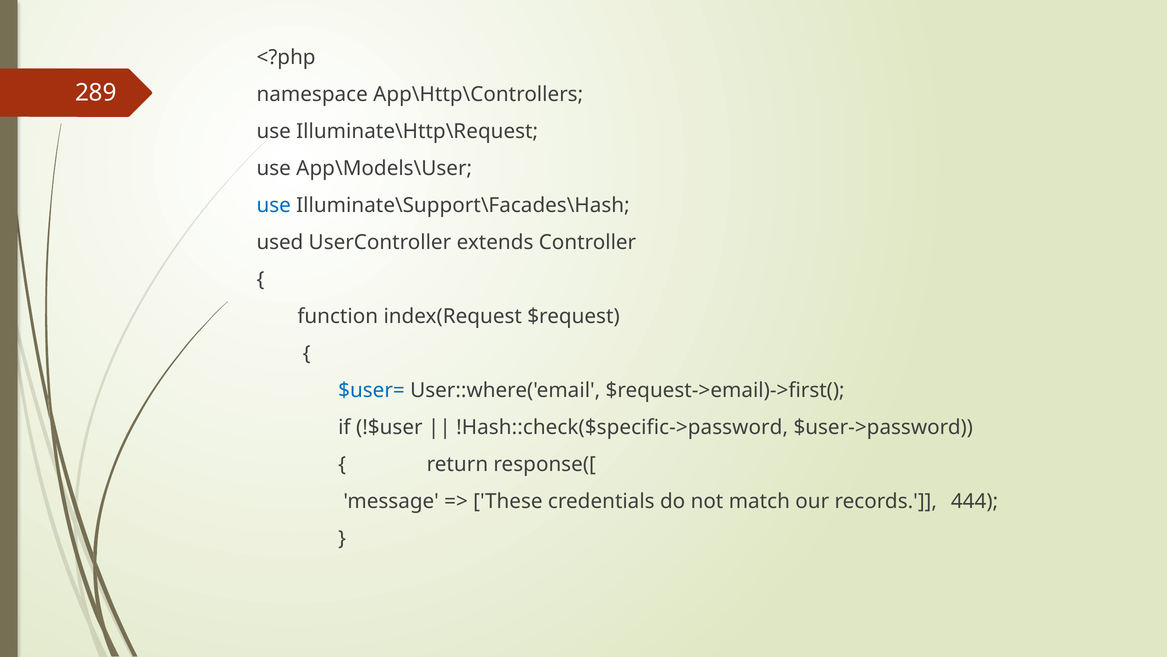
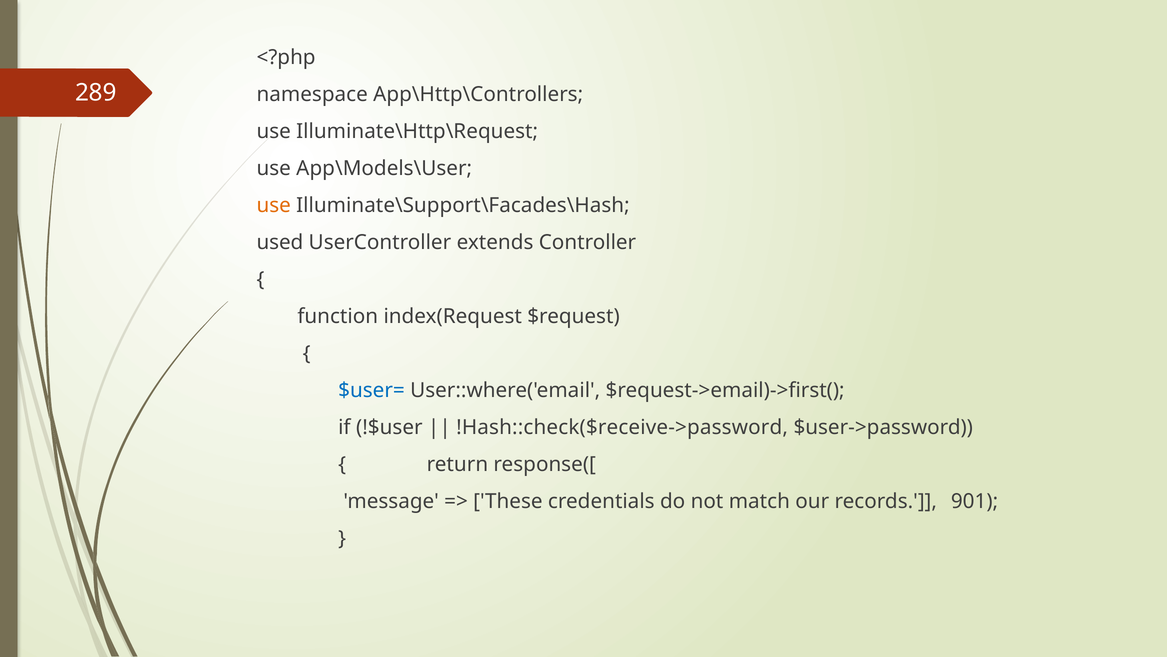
use colour: blue -> orange (274, 205)
!Hash::check($specific->password: !Hash::check($specific->password -> !Hash::check($receive->password (622, 427)
444: 444 -> 901 (975, 501)
